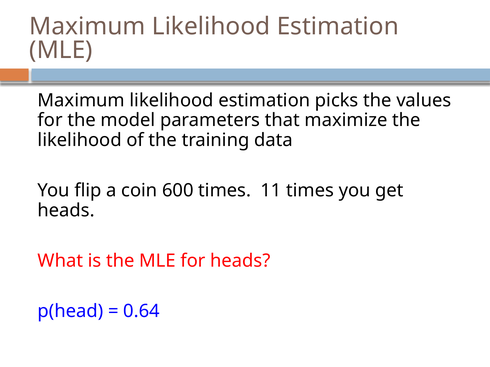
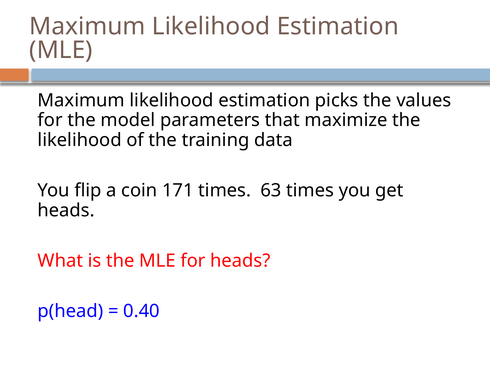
600: 600 -> 171 (178, 191)
11: 11 -> 63 (271, 191)
0.64: 0.64 -> 0.40 (142, 312)
